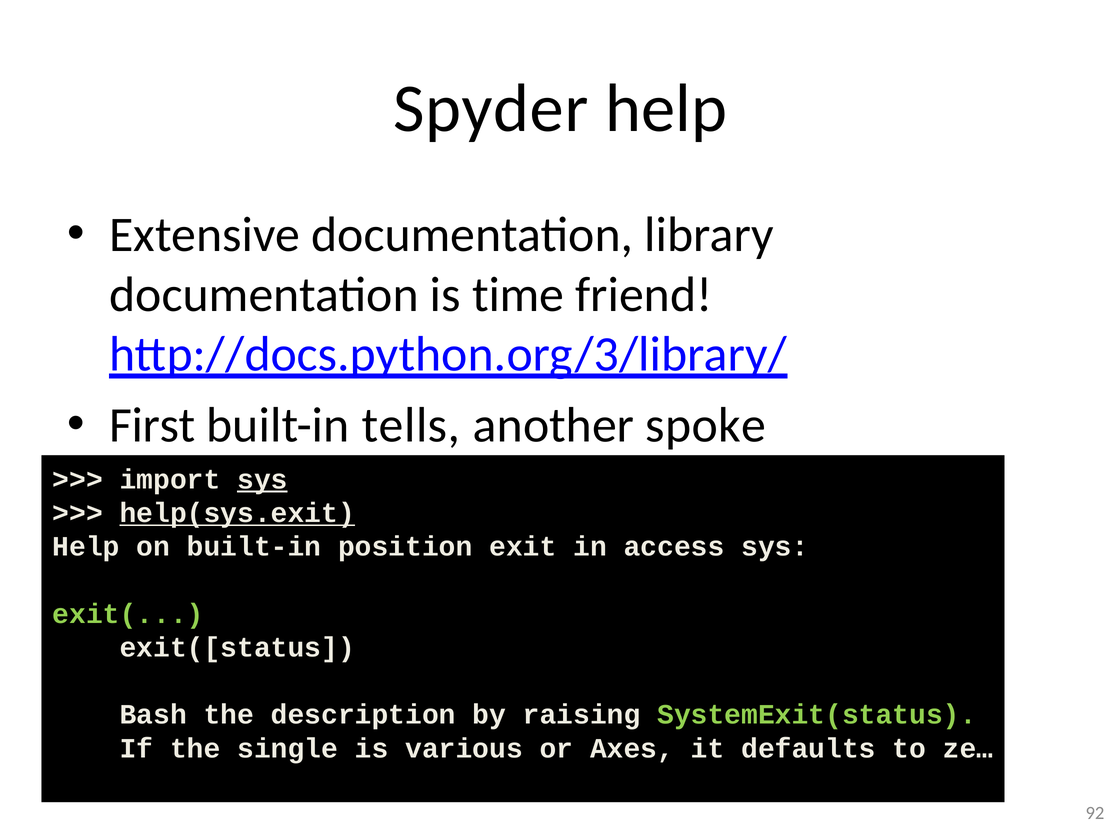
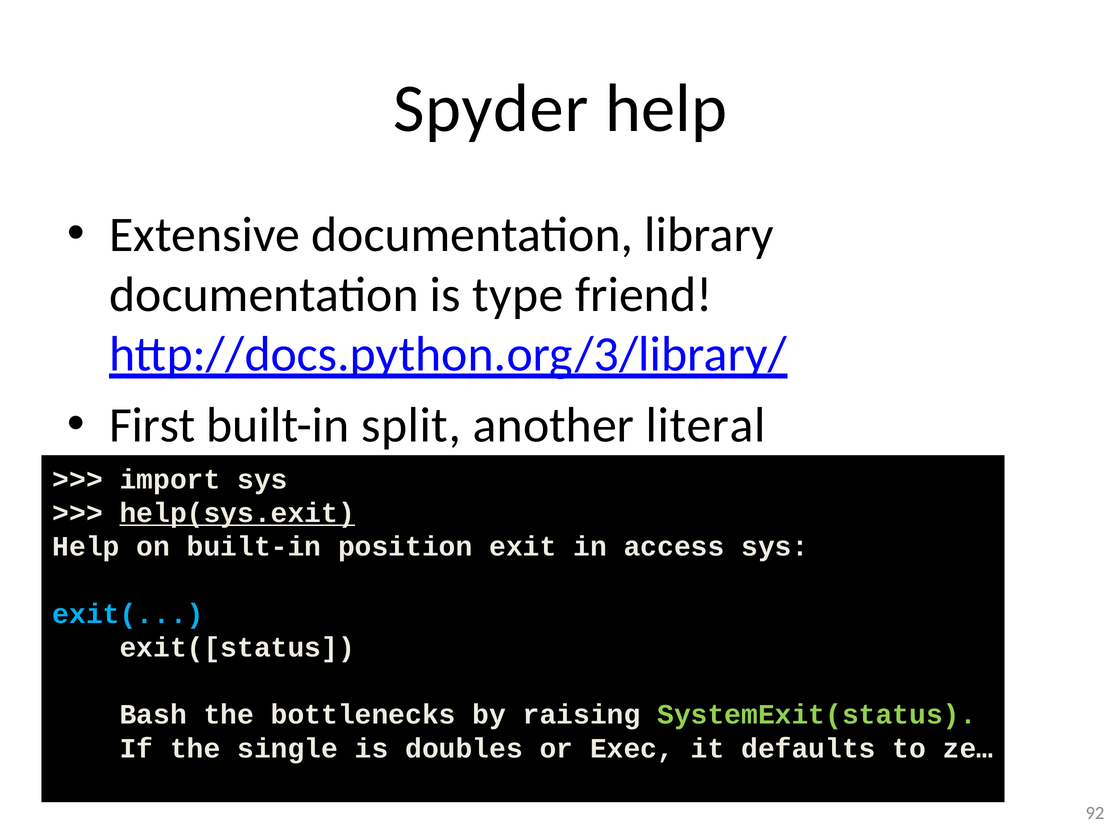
time: time -> type (518, 295)
tells: tells -> split (411, 425)
spoke: spoke -> literal (706, 425)
sys underline: present -> none (262, 480)
exit( colour: light green -> light blue (128, 614)
description: description -> bottlenecks (363, 715)
various: various -> doubles (464, 748)
Axes: Axes -> Exec (632, 748)
